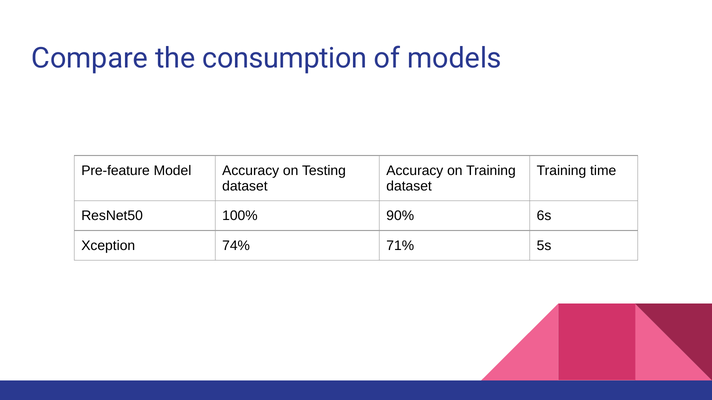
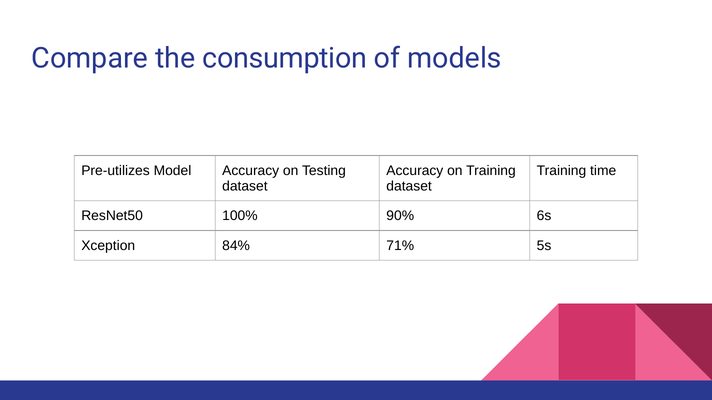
Pre-feature: Pre-feature -> Pre-utilizes (115, 171)
74%: 74% -> 84% (236, 246)
